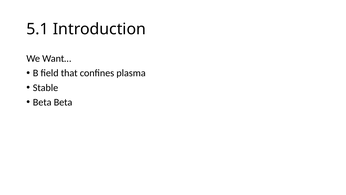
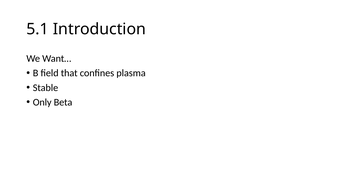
Beta: Beta -> Only (42, 102)
